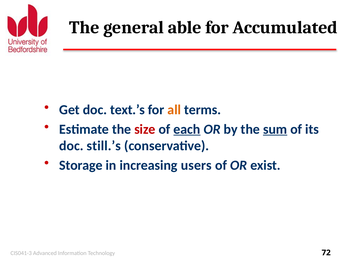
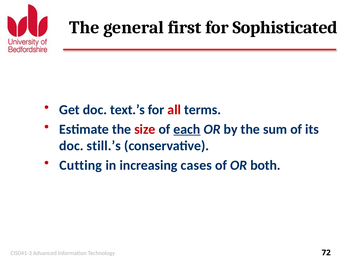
able: able -> first (185, 28)
Accumulated: Accumulated -> Sophisticated (285, 28)
all colour: orange -> red (174, 110)
sum underline: present -> none (275, 129)
Storage: Storage -> Cutting (81, 165)
users: users -> cases (196, 165)
exist: exist -> both (265, 165)
